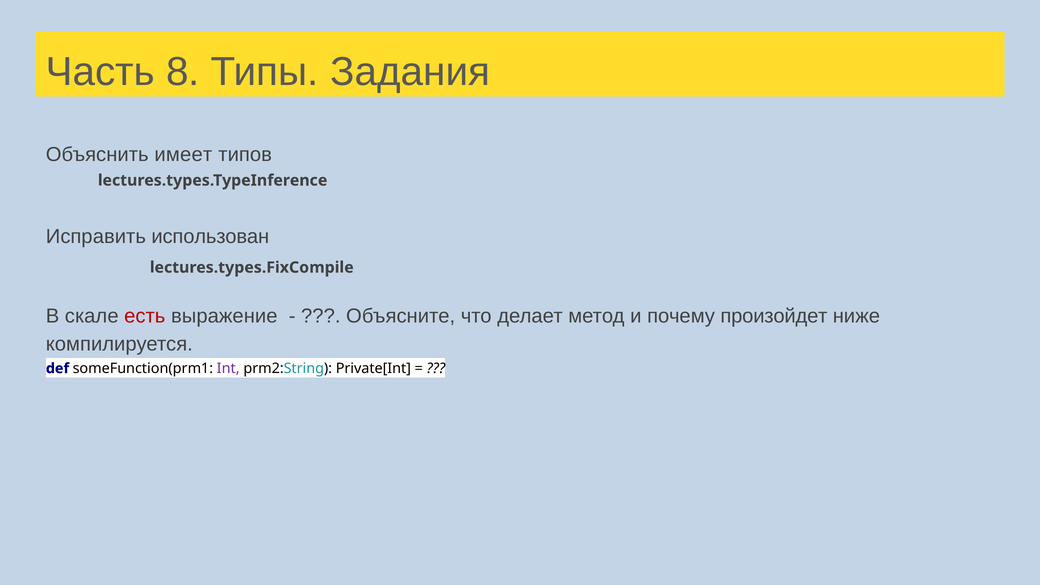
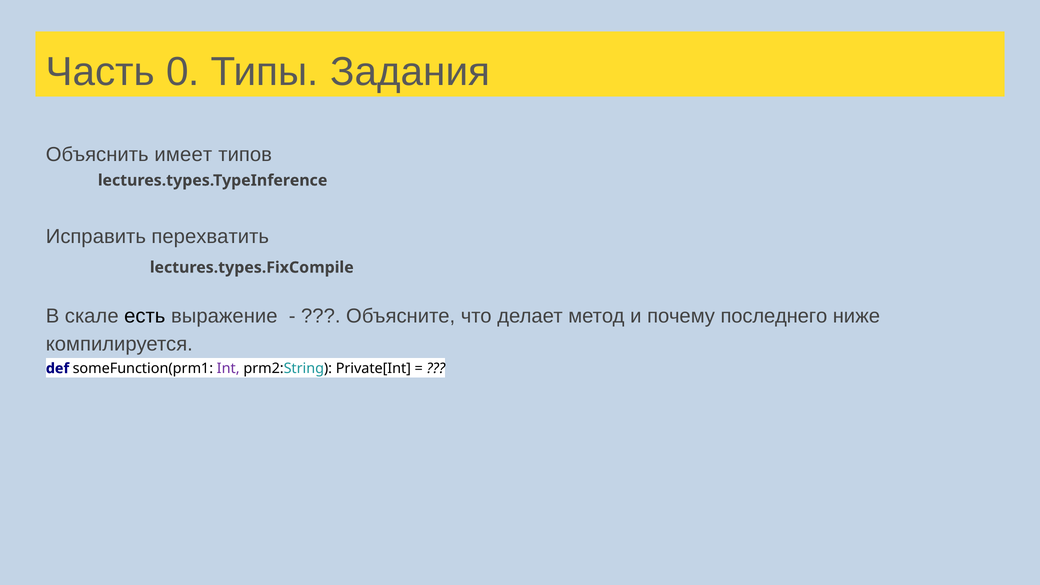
8: 8 -> 0 (183, 72)
использован: использован -> перехватить (210, 237)
есть colour: red -> black (145, 316)
произойдет: произойдет -> последнего (774, 316)
